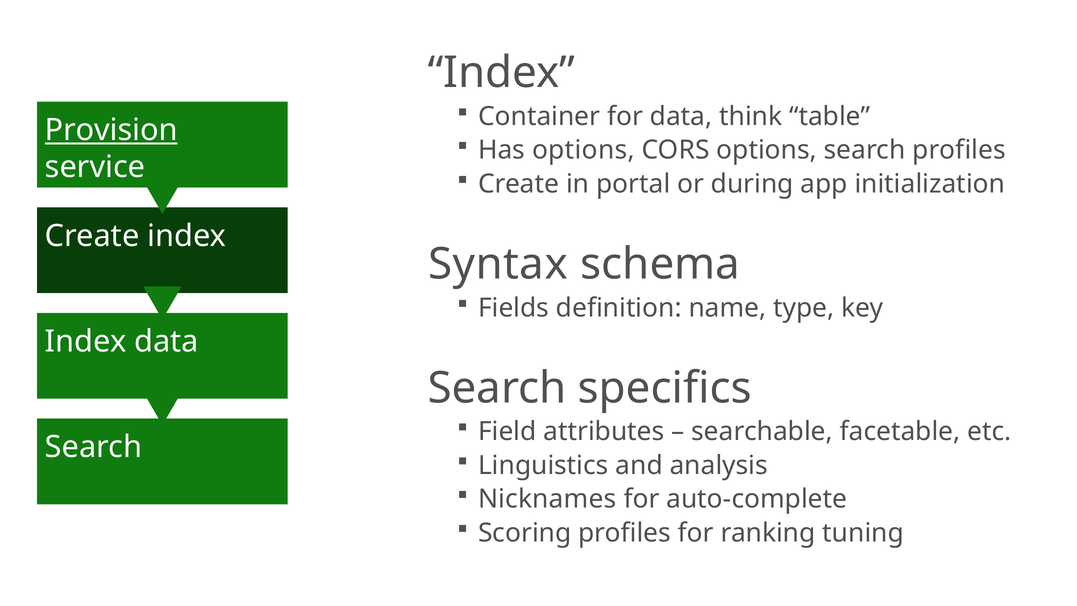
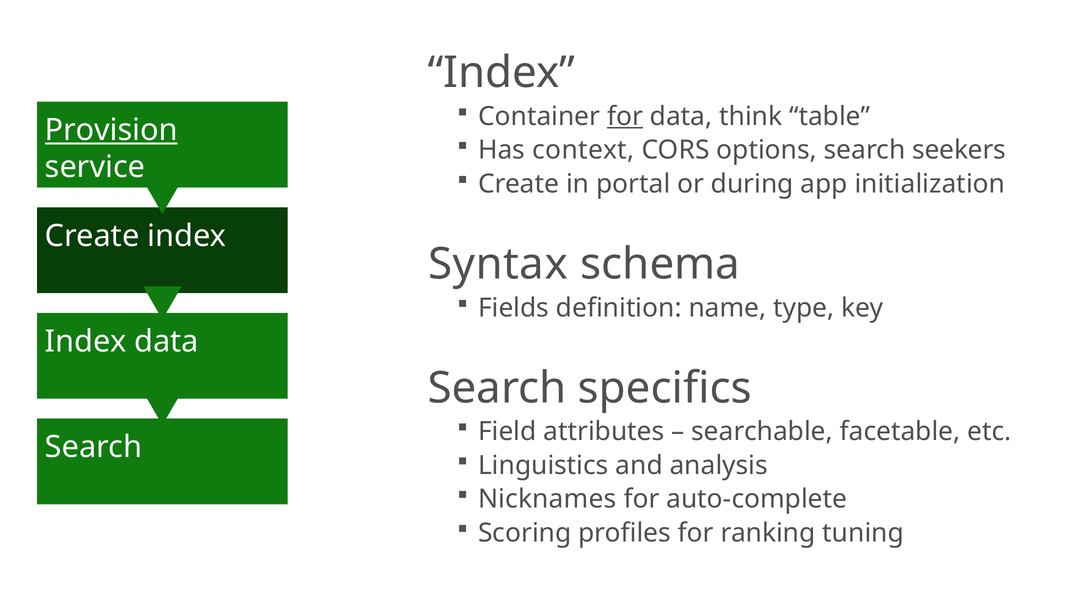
for underline: none -> present (625, 116)
Has options: options -> context (583, 150)
search profiles: profiles -> seekers (959, 150)
